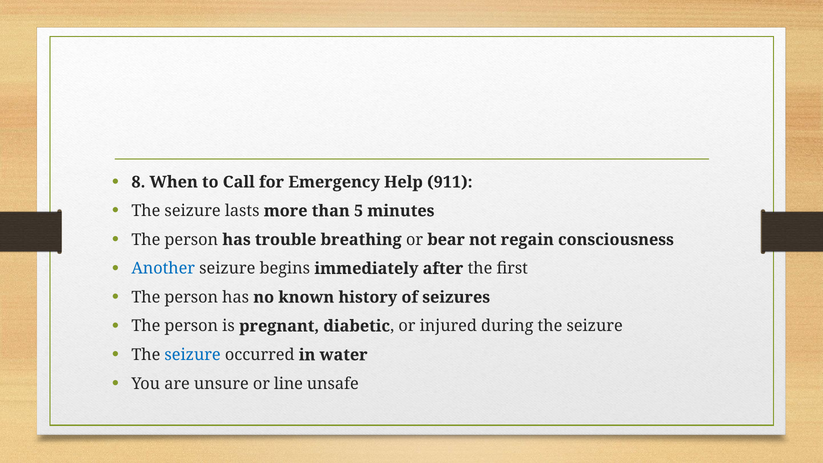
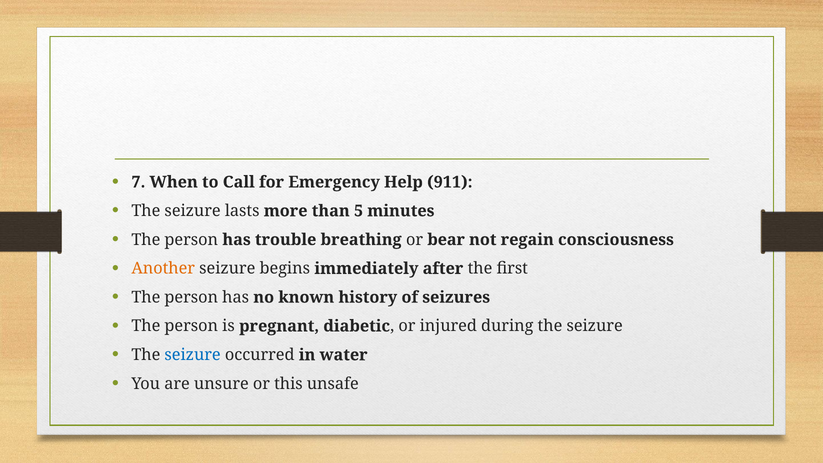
8: 8 -> 7 (138, 182)
Another colour: blue -> orange (163, 268)
line: line -> this (288, 384)
